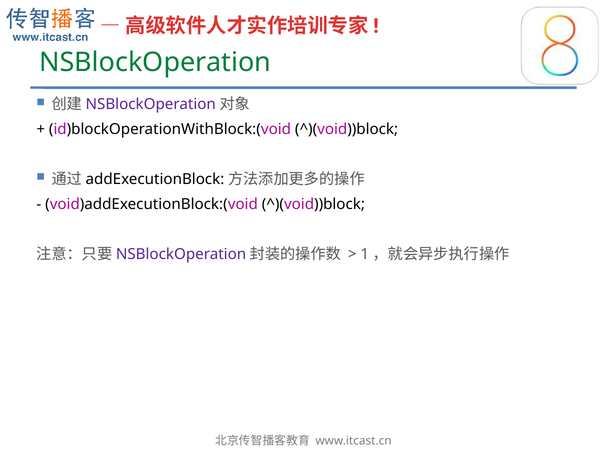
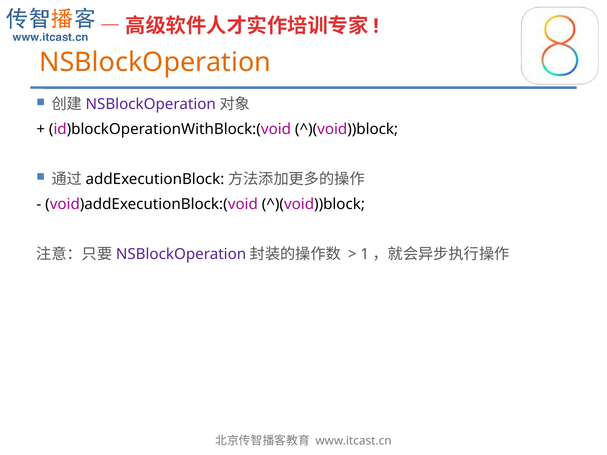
NSBlockOperation colour: green -> orange (155, 63)
